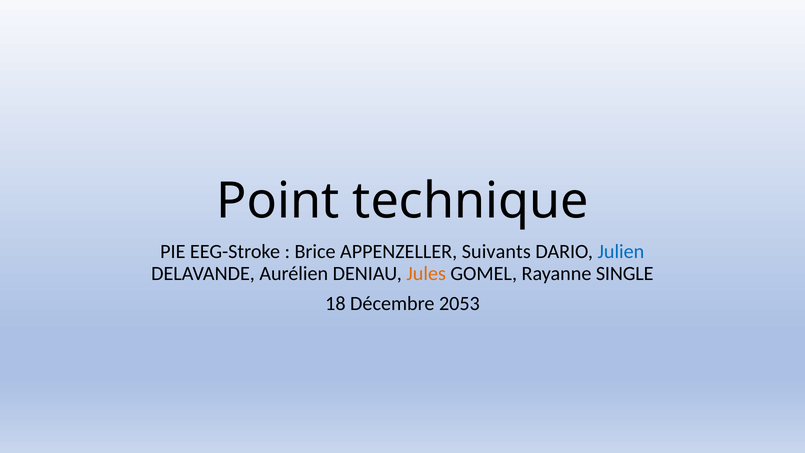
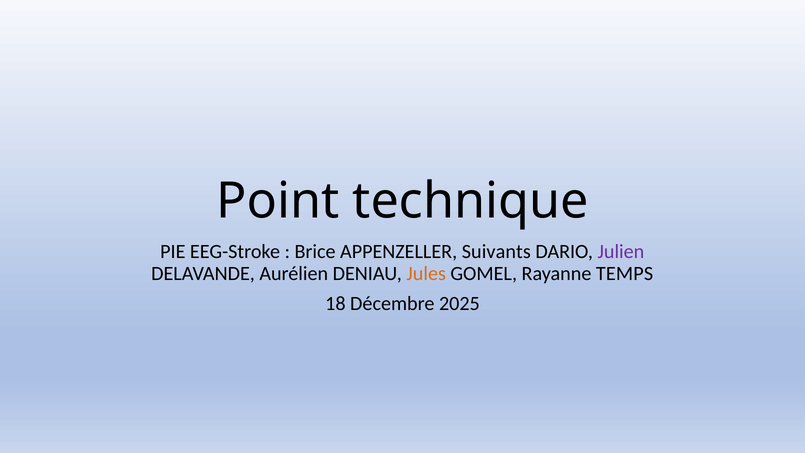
Julien colour: blue -> purple (621, 252)
SINGLE: SINGLE -> TEMPS (625, 273)
2053: 2053 -> 2025 (459, 303)
